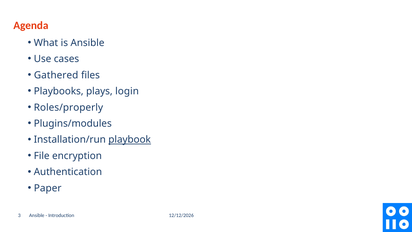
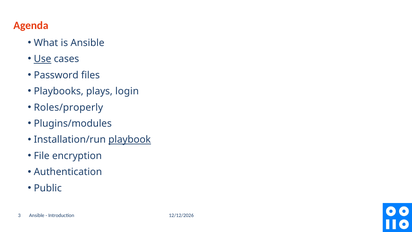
Use underline: none -> present (43, 59)
Gathered: Gathered -> Password (56, 75)
Paper: Paper -> Public (48, 188)
